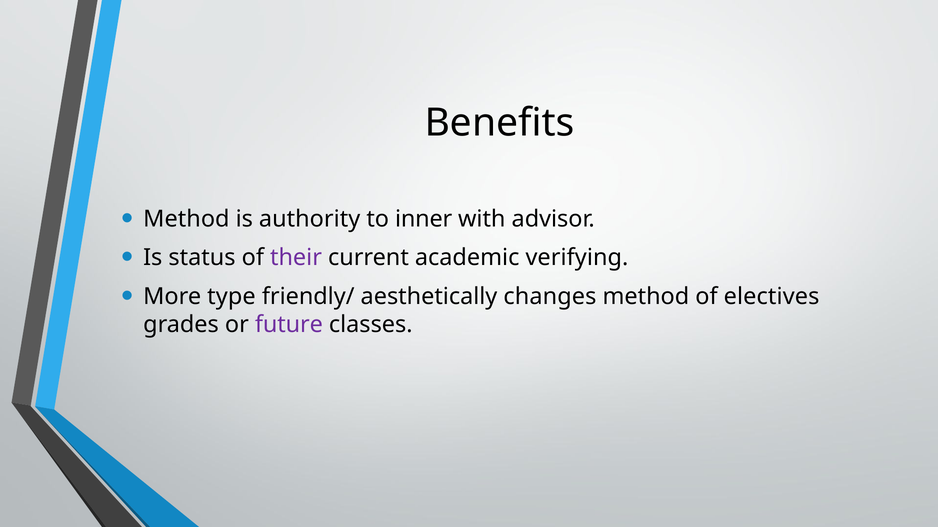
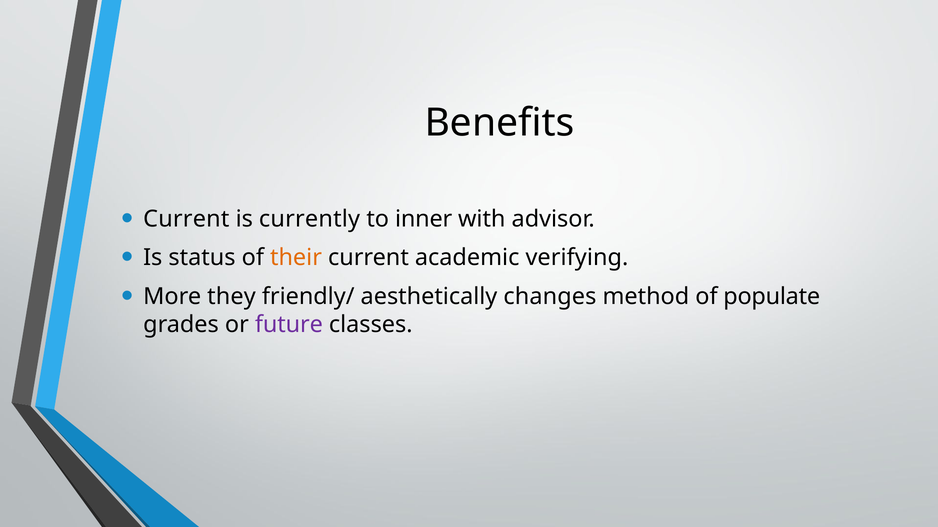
Method: Method -> Current (186, 219)
authority: authority -> currently (310, 219)
their colour: purple -> orange (296, 258)
type: type -> they (231, 297)
electives: electives -> populate (772, 297)
